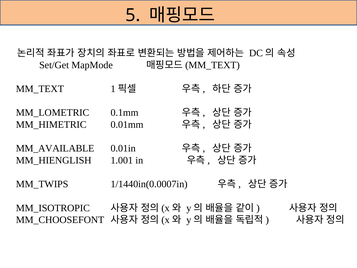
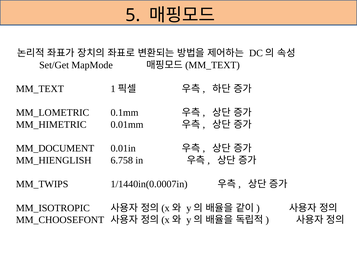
MM_AVAILABLE: MM_AVAILABLE -> MM_DOCUMENT (55, 148)
1.001: 1.001 -> 6.758 (122, 160)
